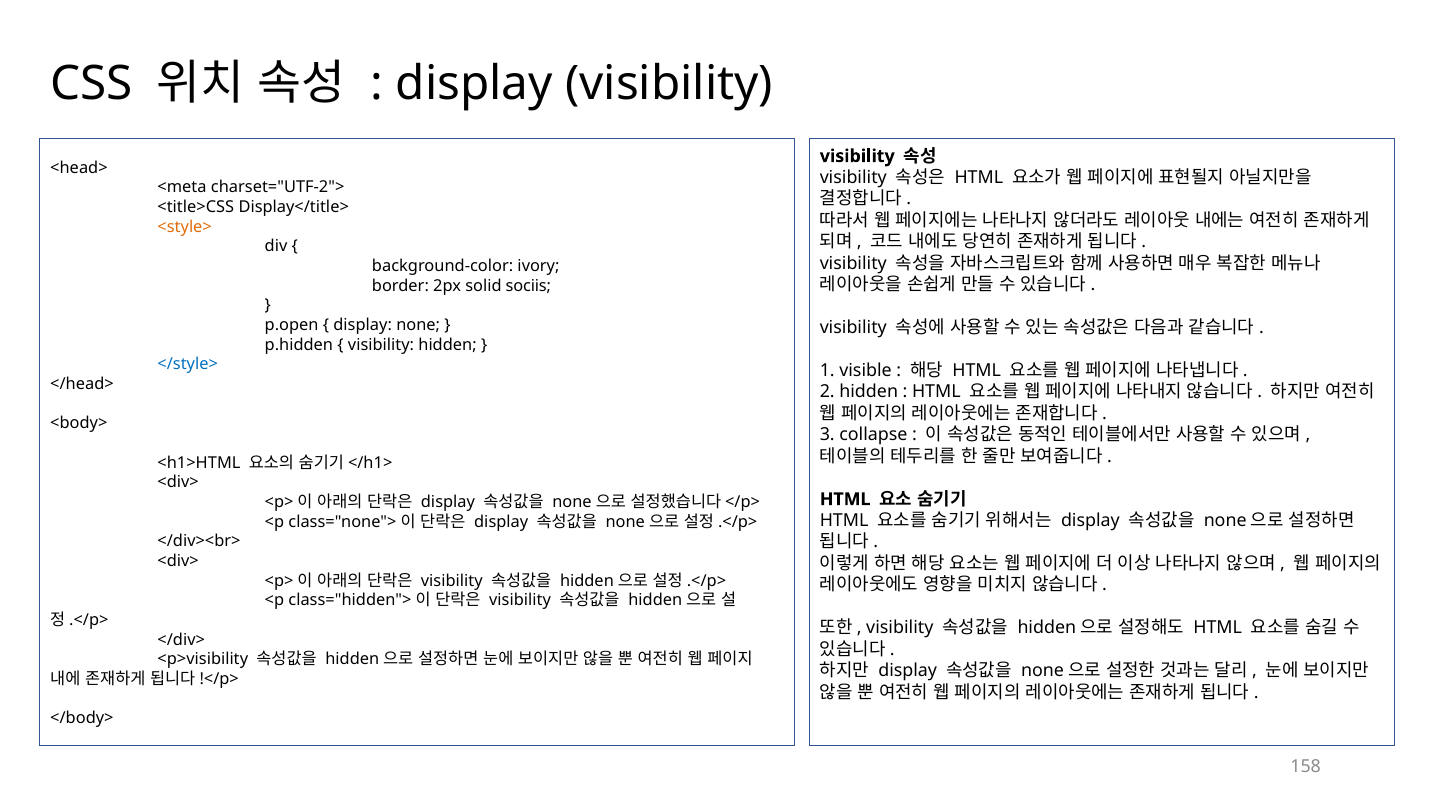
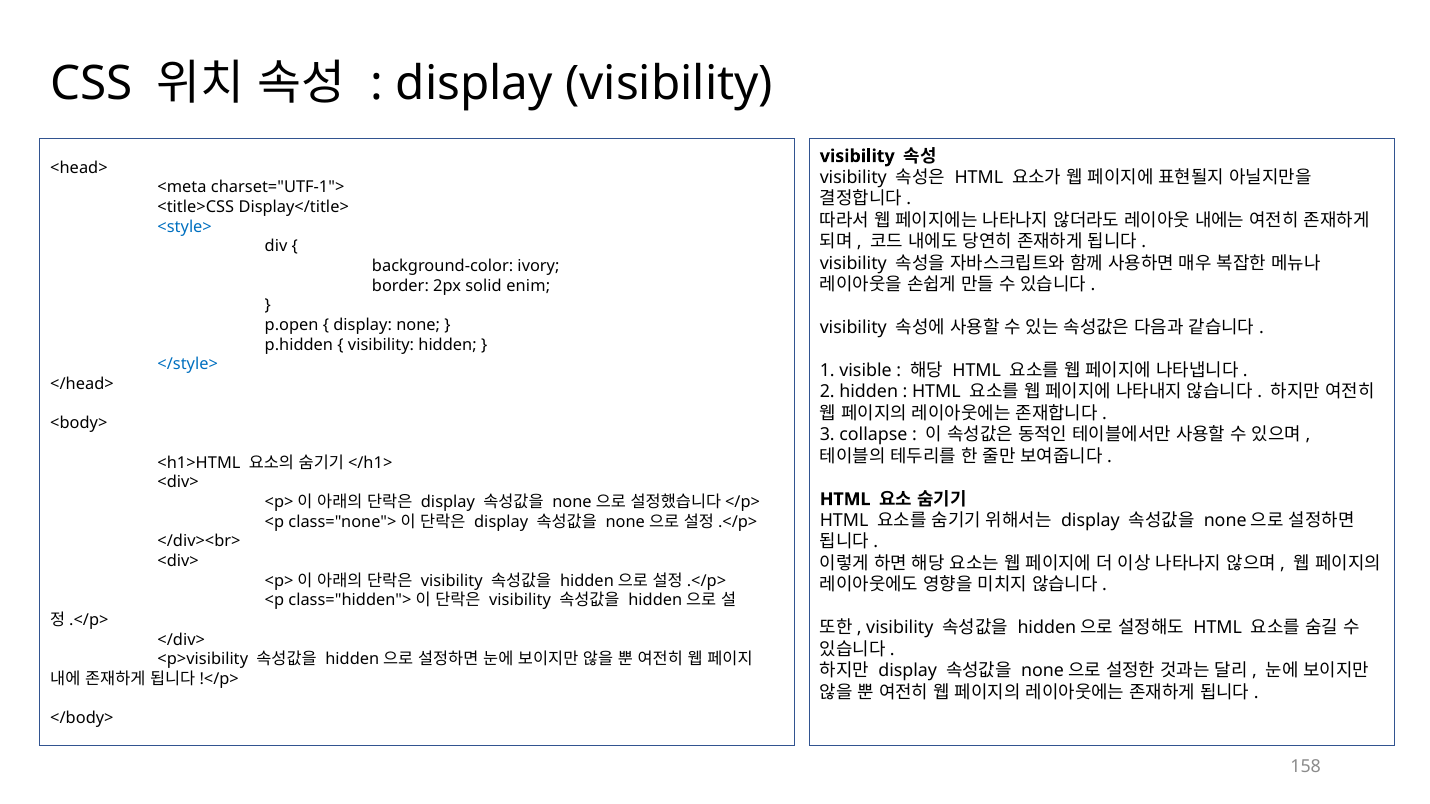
charset="UTF-2">: charset="UTF-2"> -> charset="UTF-1"> (278, 188)
<style> colour: orange -> blue (185, 227)
sociis: sociis -> enim (528, 286)
